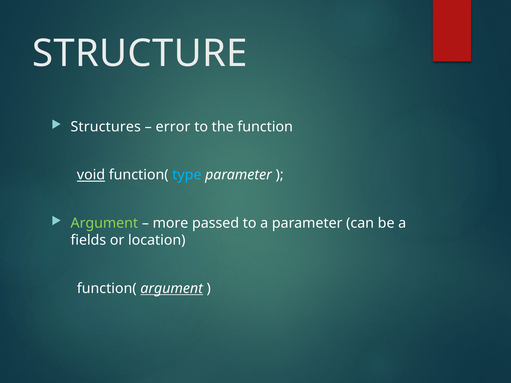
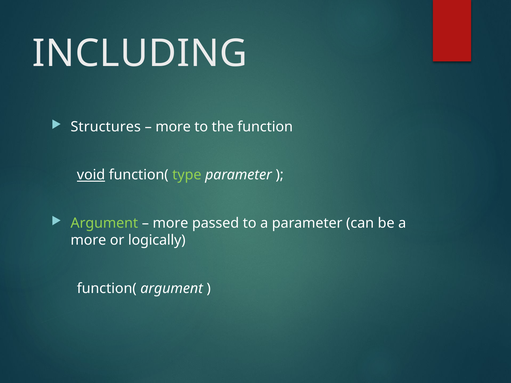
STRUCTURE: STRUCTURE -> INCLUDING (140, 54)
error: error -> more (173, 127)
type colour: light blue -> light green (187, 175)
fields: fields -> more (88, 240)
location: location -> logically (157, 240)
argument underline: present -> none (172, 289)
